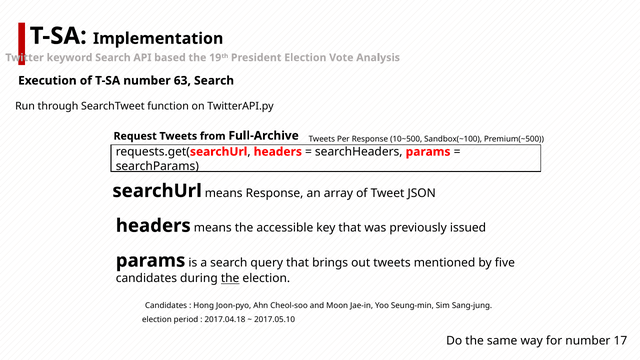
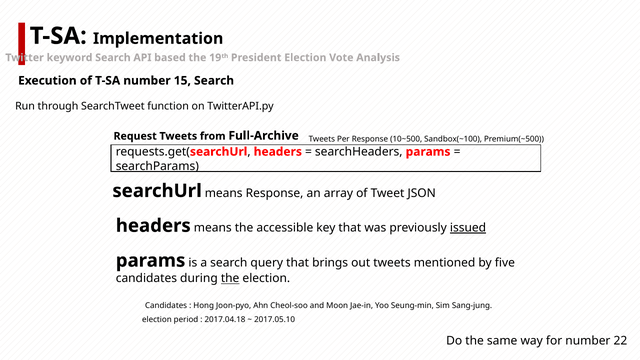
63: 63 -> 15 (182, 81)
issued underline: none -> present (468, 228)
17: 17 -> 22 (620, 341)
